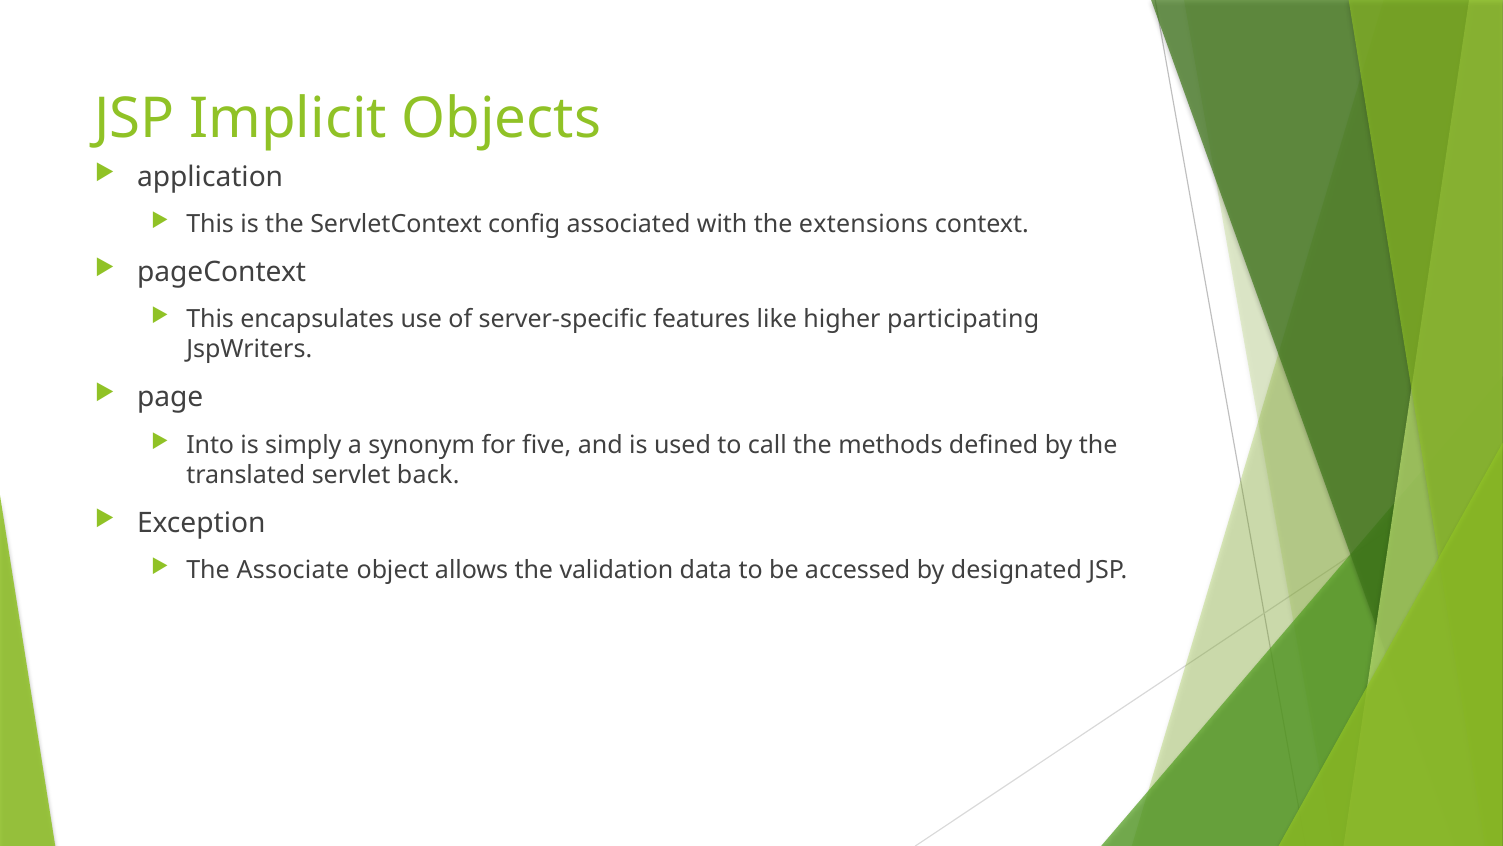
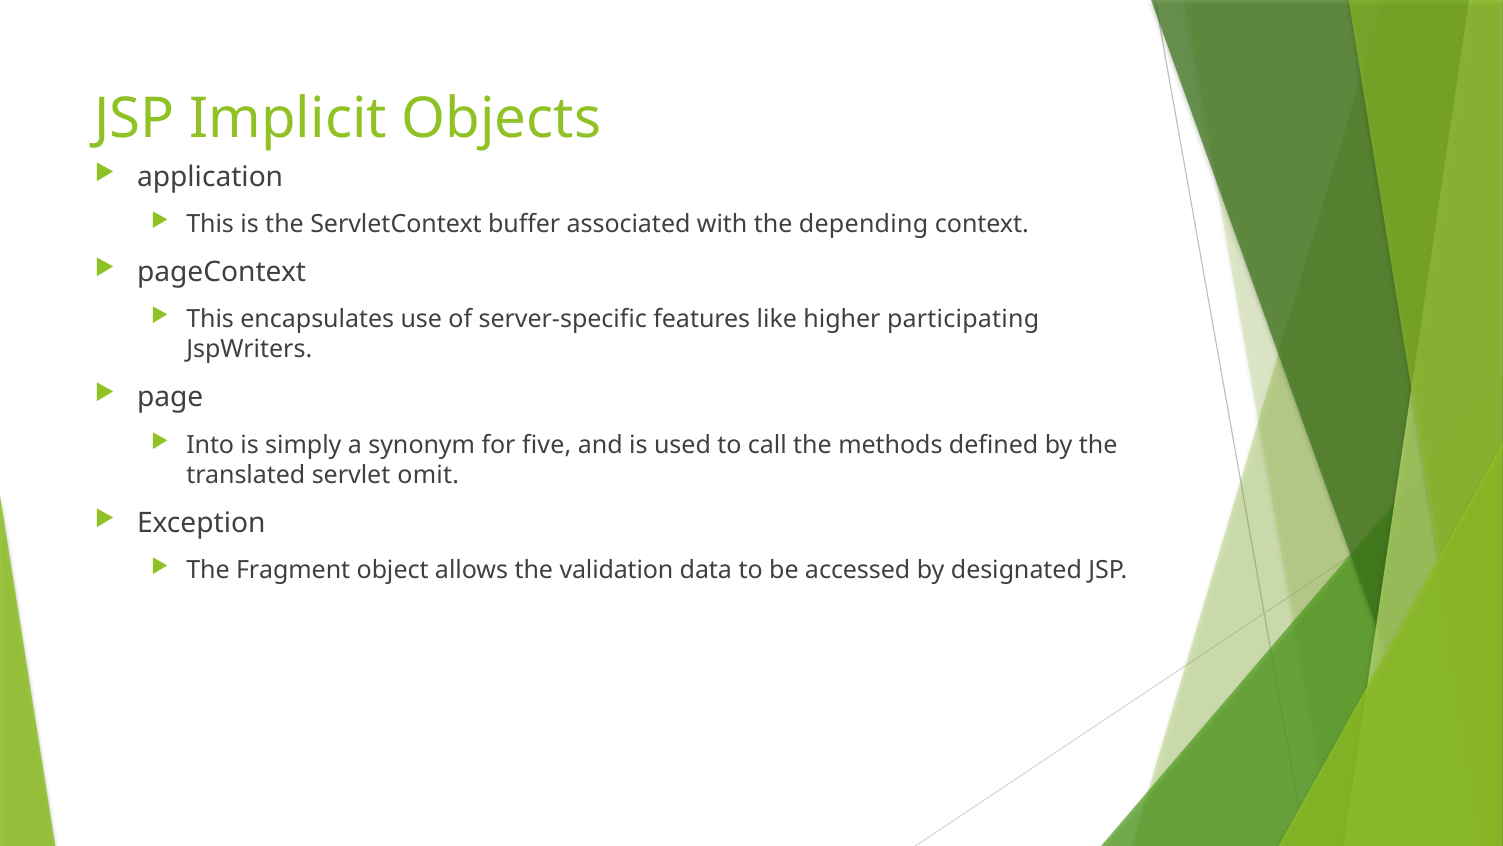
config: config -> buffer (524, 224)
extensions: extensions -> depending (864, 224)
back: back -> omit (428, 475)
Associate: Associate -> Fragment (293, 570)
